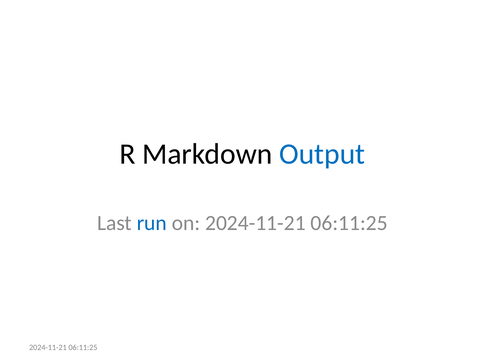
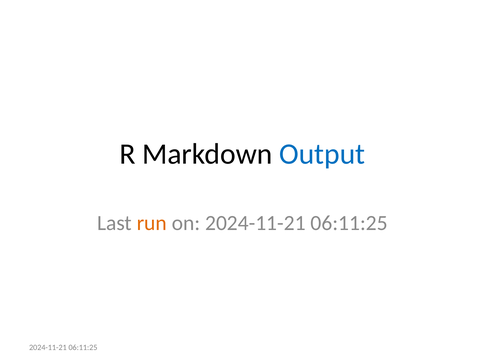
run colour: blue -> orange (152, 223)
